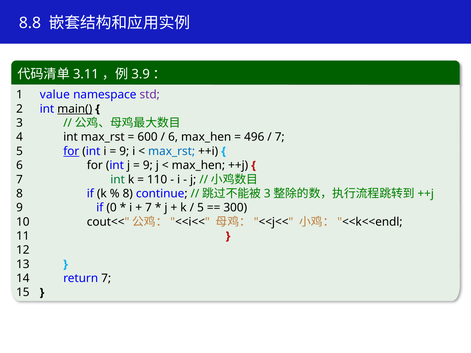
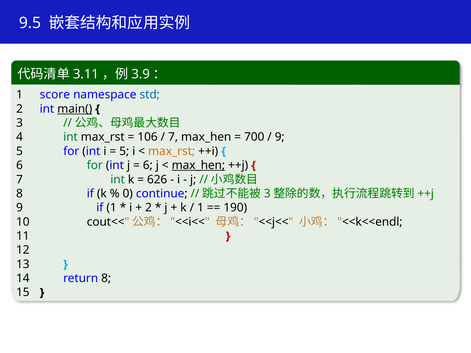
8.8: 8.8 -> 9.5 (30, 23)
value: value -> score (55, 95)
std colour: purple -> blue (150, 95)
int colour: black -> green (71, 137)
600: 600 -> 106 (148, 137)
6: 6 -> 7 (173, 137)
496: 496 -> 700 (254, 137)
7: 7 -> 9 (280, 137)
for underline: present -> none (71, 151)
9: 9 -> 5 (124, 151)
max_rst colour: blue -> orange (172, 151)
for colour: black -> green (95, 165)
9: 9 -> 6 (148, 165)
max_hen underline: none -> present (198, 165)
110: 110 -> 626 (157, 180)
8: 8 -> 0 (128, 194)
if 0: 0 -> 1 (112, 208)
7: 7 -> 2 (148, 208)
5: 5 -> 1 (200, 208)
300: 300 -> 190 (235, 208)
return 7: 7 -> 8 (106, 278)
